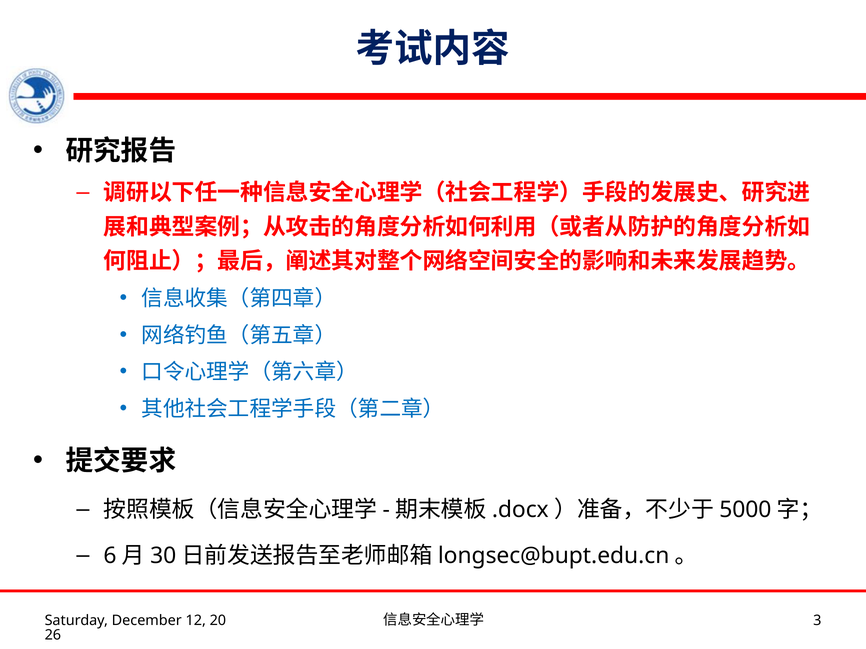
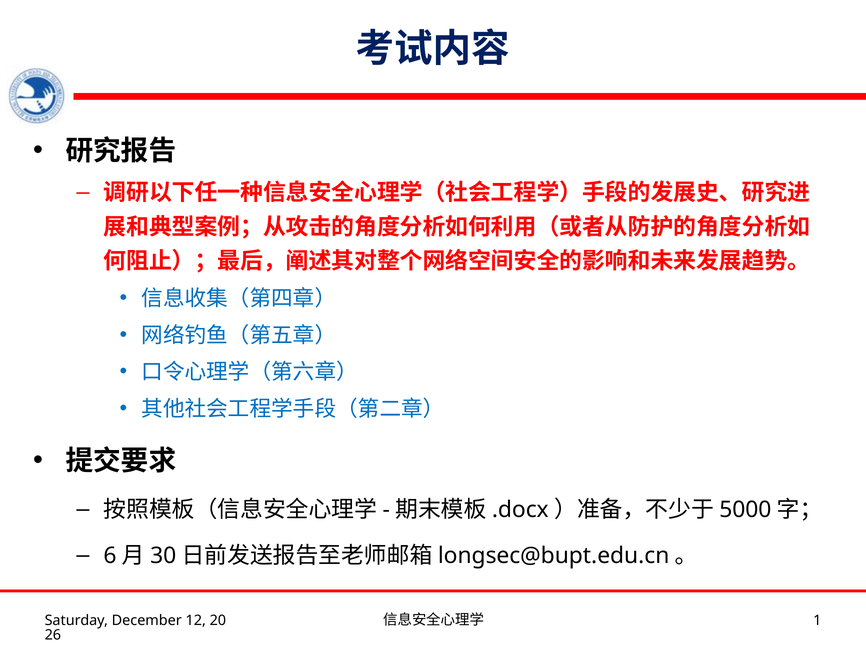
3: 3 -> 1 (817, 621)
